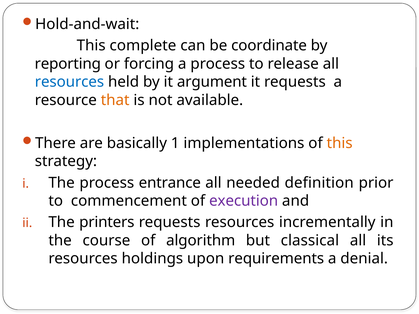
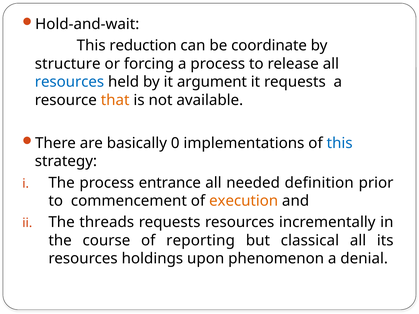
complete: complete -> reduction (143, 46)
reporting: reporting -> structure (68, 64)
1: 1 -> 0 (175, 143)
this colour: orange -> blue (340, 143)
execution colour: purple -> orange (244, 201)
printers: printers -> threads (107, 223)
algorithm: algorithm -> reporting (201, 241)
requirements: requirements -> phenomenon (276, 259)
